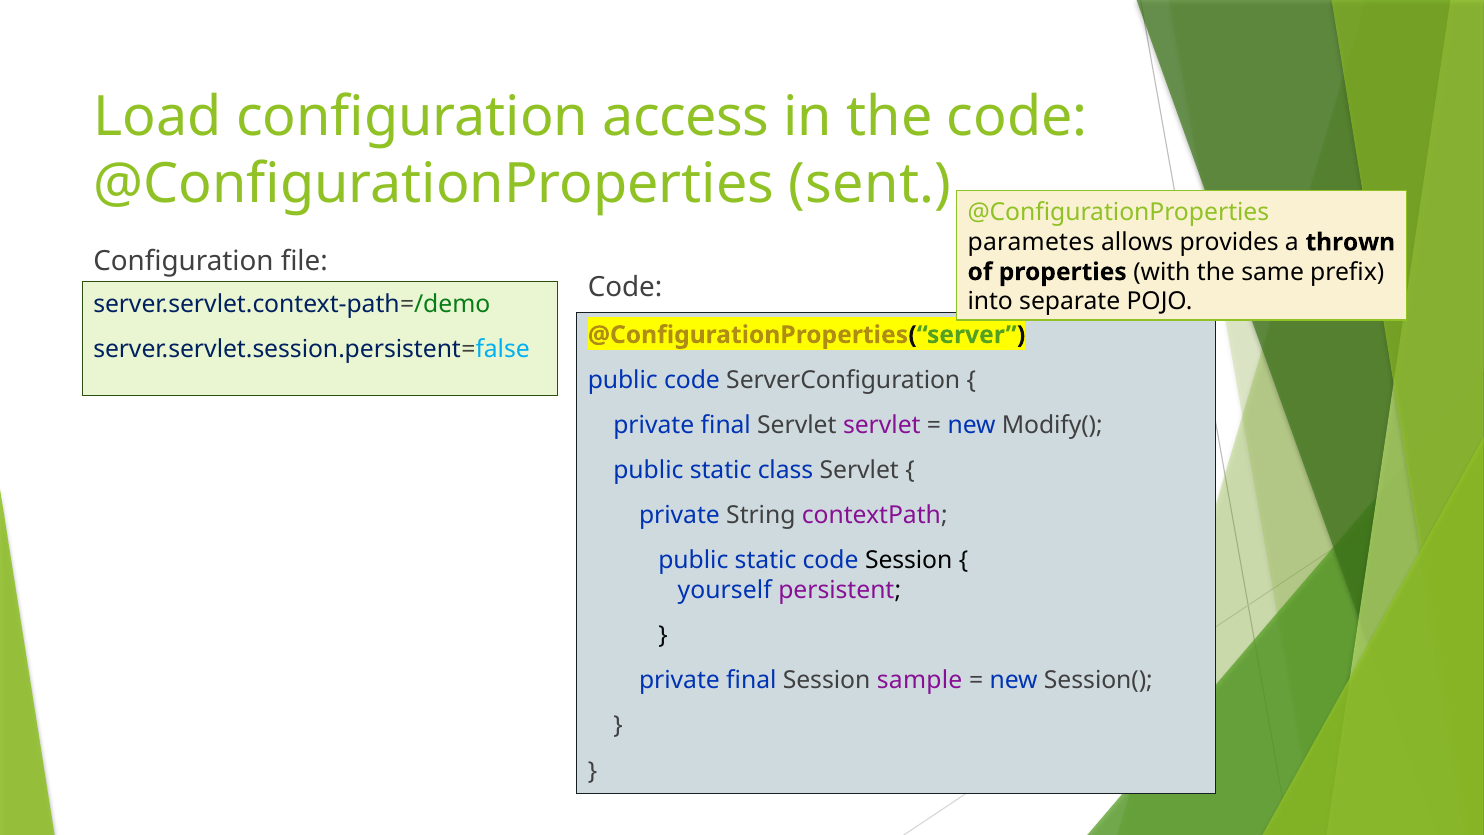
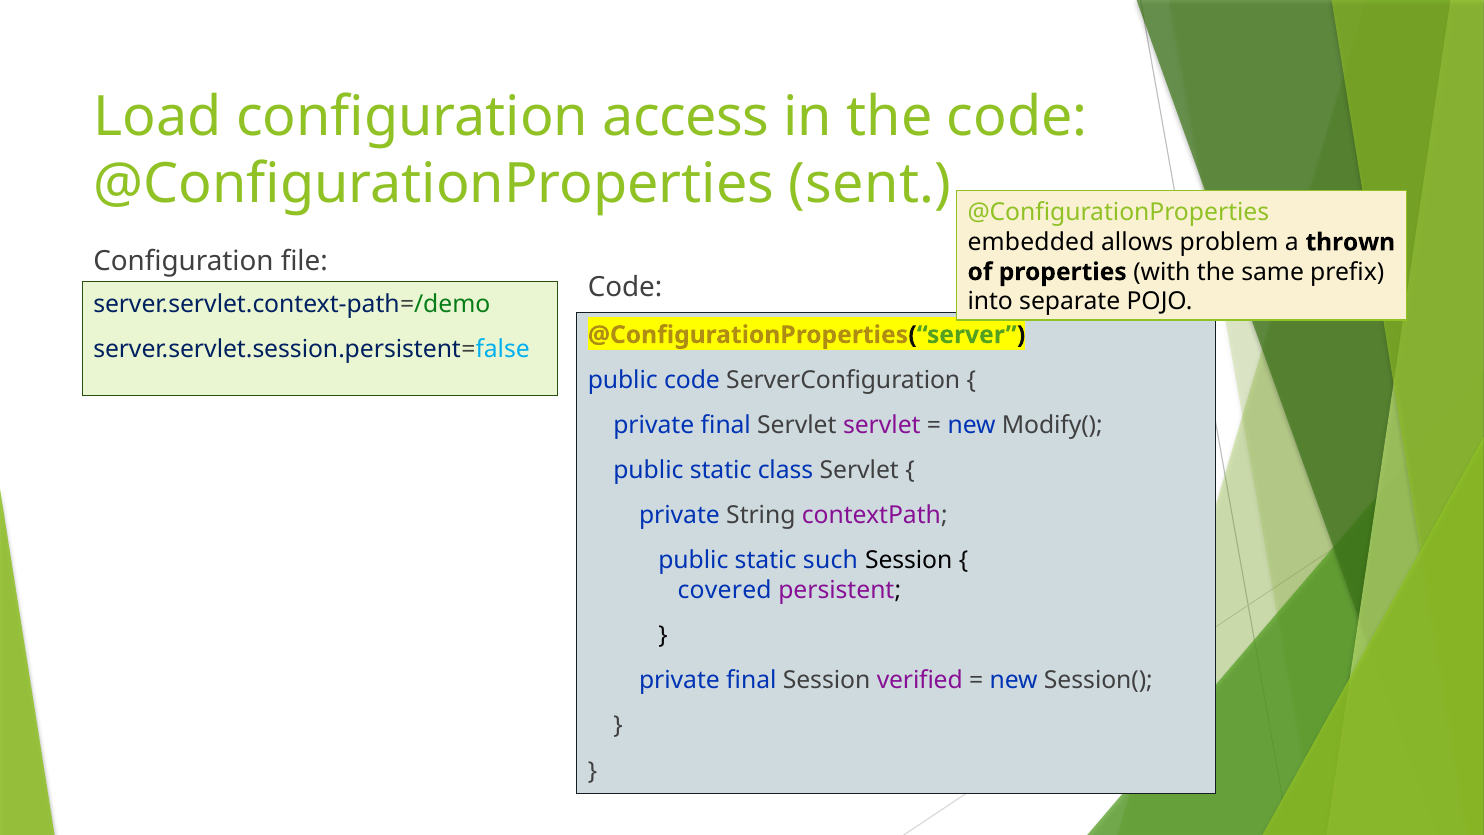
parametes: parametes -> embedded (1031, 242)
provides: provides -> problem (1229, 242)
static code: code -> such (830, 560)
yourself: yourself -> covered (725, 590)
sample: sample -> verified (920, 680)
